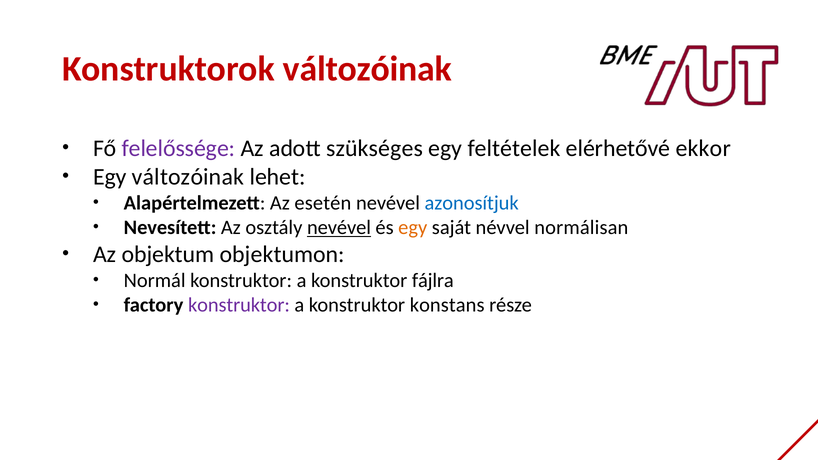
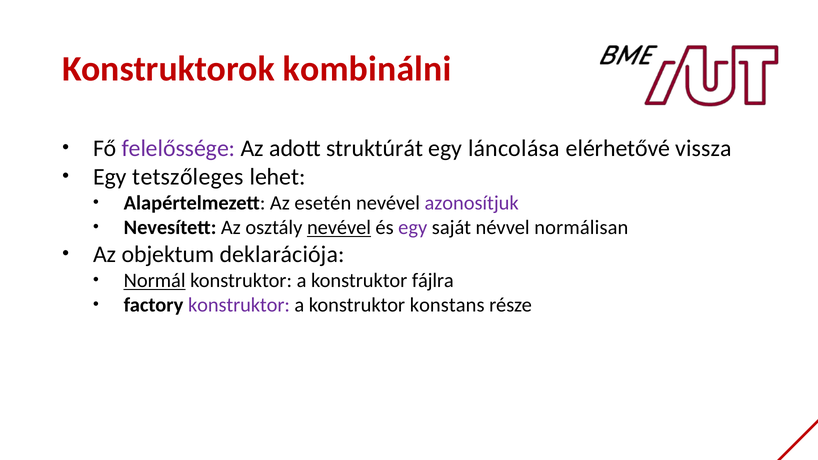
Konstruktorok változóinak: változóinak -> kombinálni (367, 69)
szükséges: szükséges -> struktúrát (375, 148)
feltételek: feltételek -> láncolása (514, 148)
ekkor: ekkor -> vissza (703, 148)
Egy változóinak: változóinak -> tetszőleges (188, 177)
azonosítjuk colour: blue -> purple (472, 203)
egy colour: orange -> purple (413, 228)
objektumon: objektumon -> deklarációja (282, 254)
Normál underline: none -> present (155, 281)
